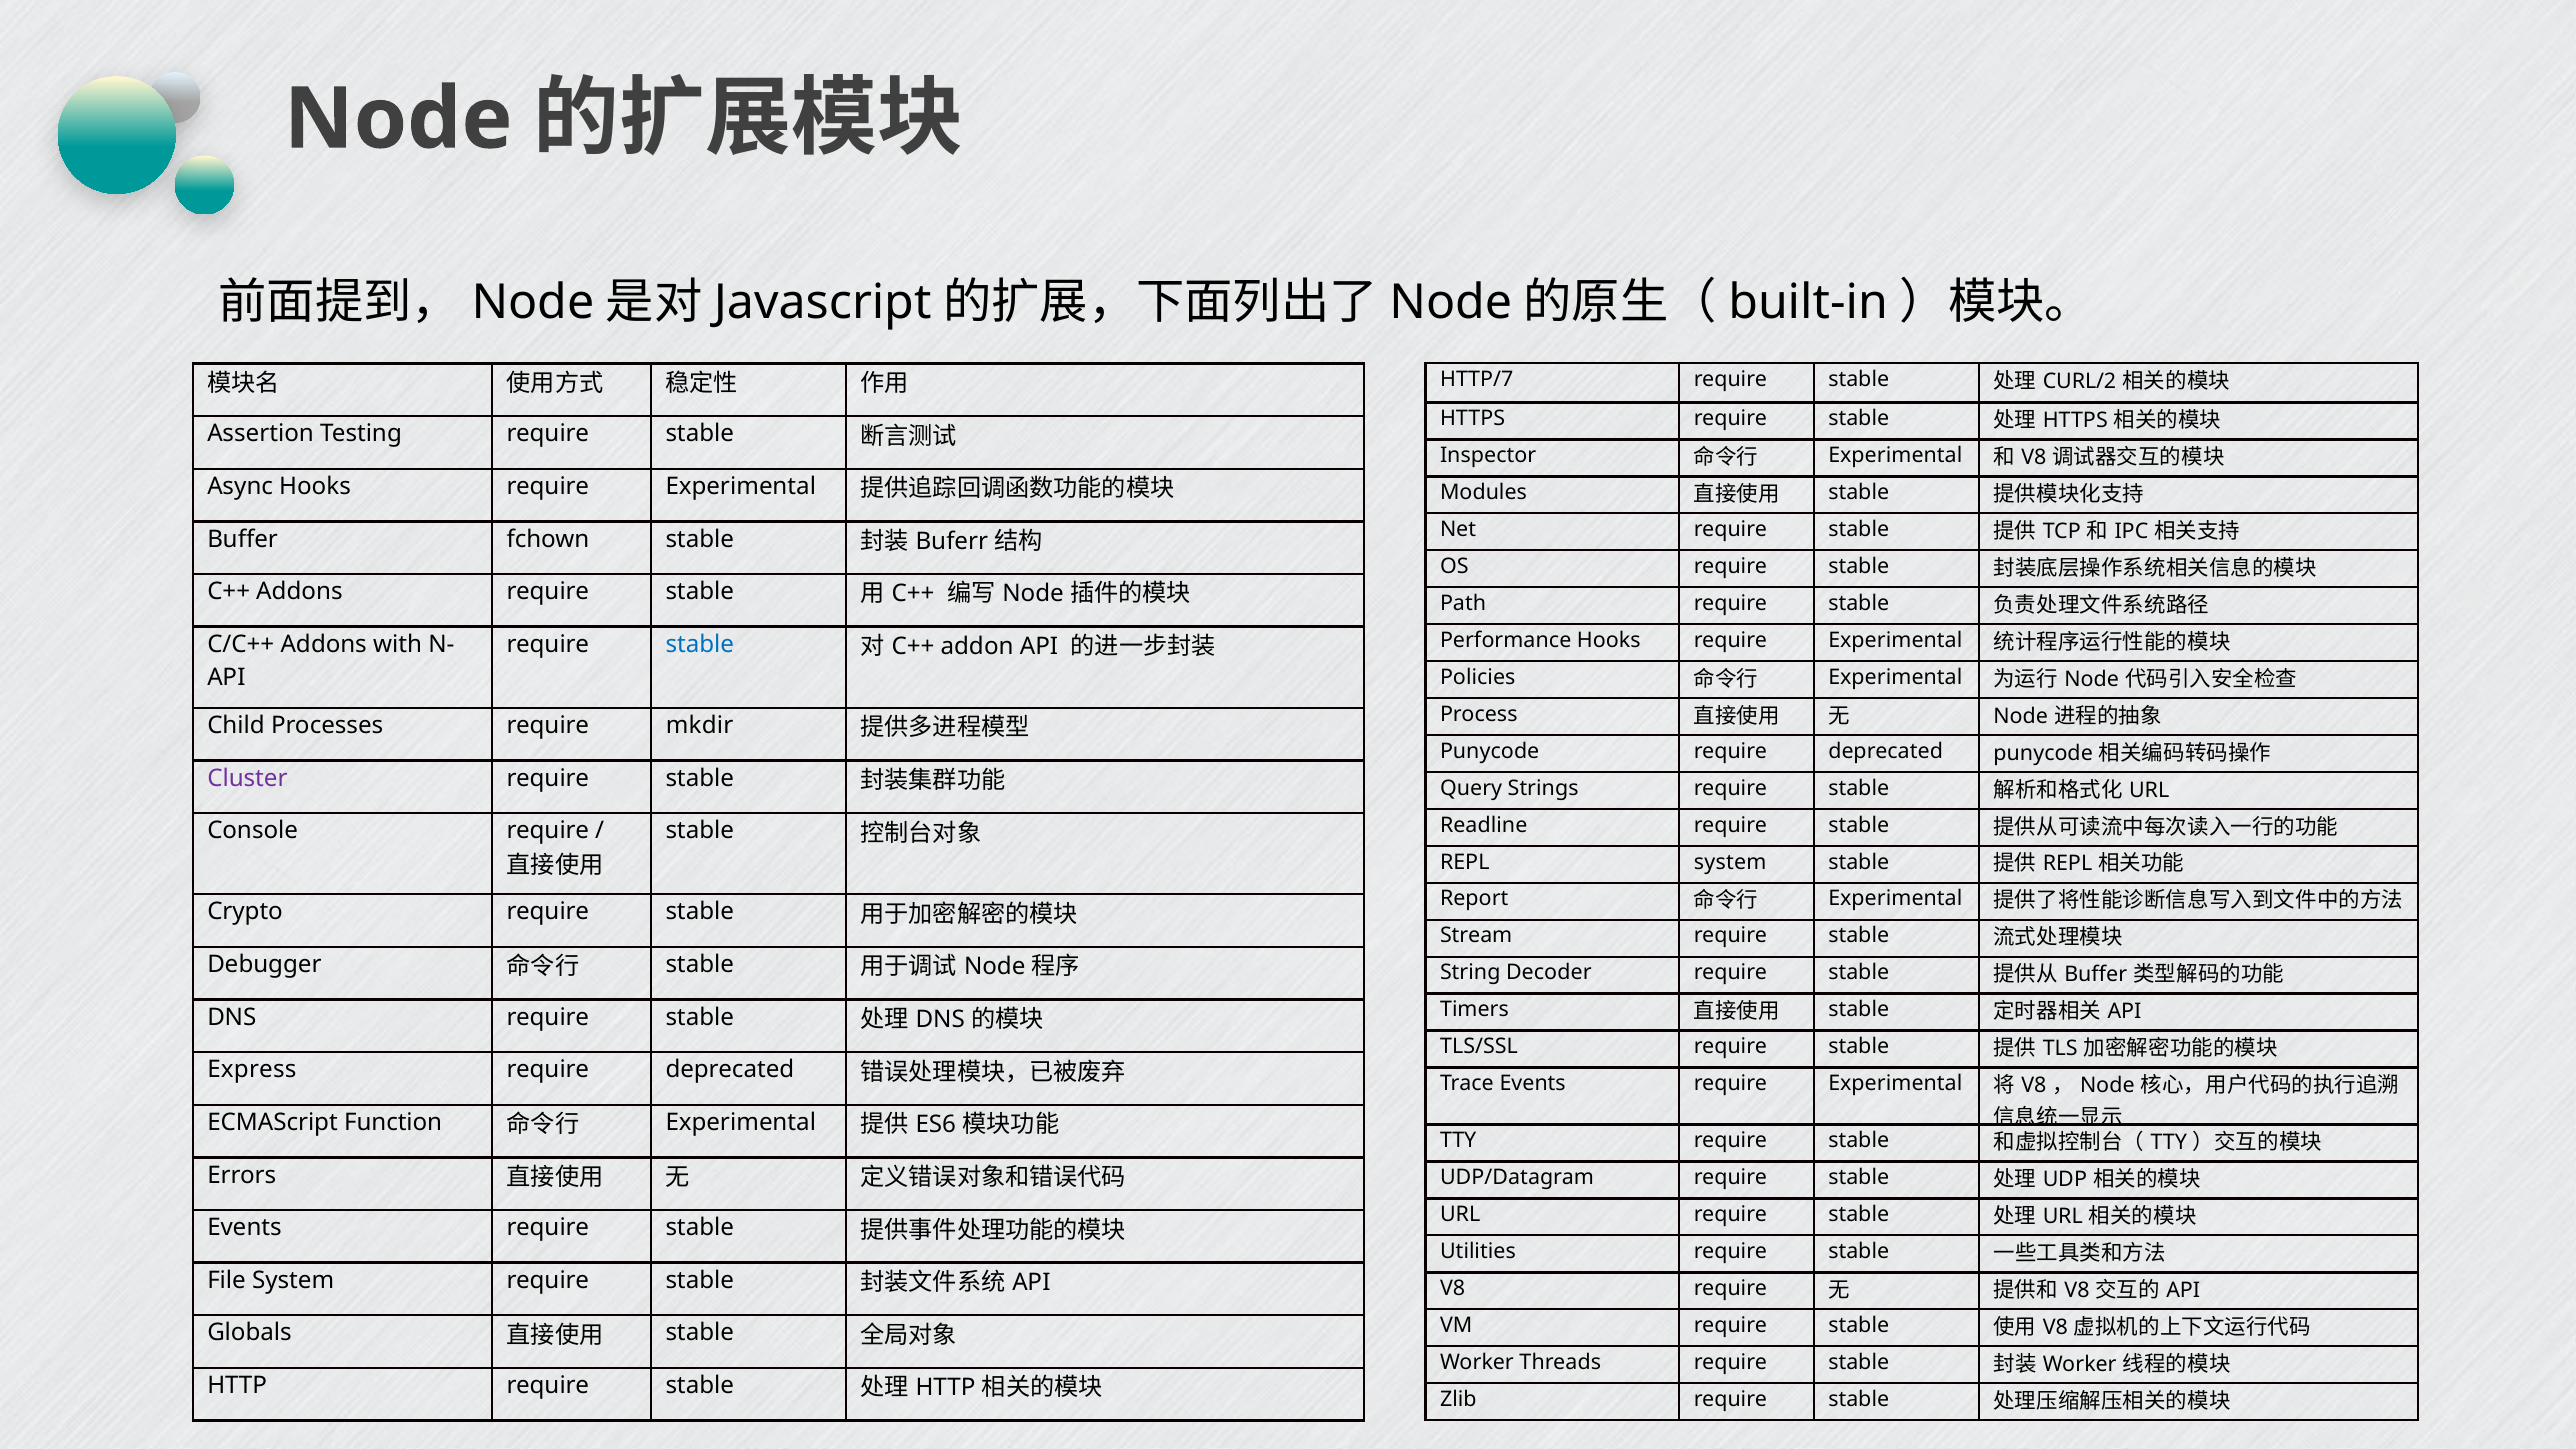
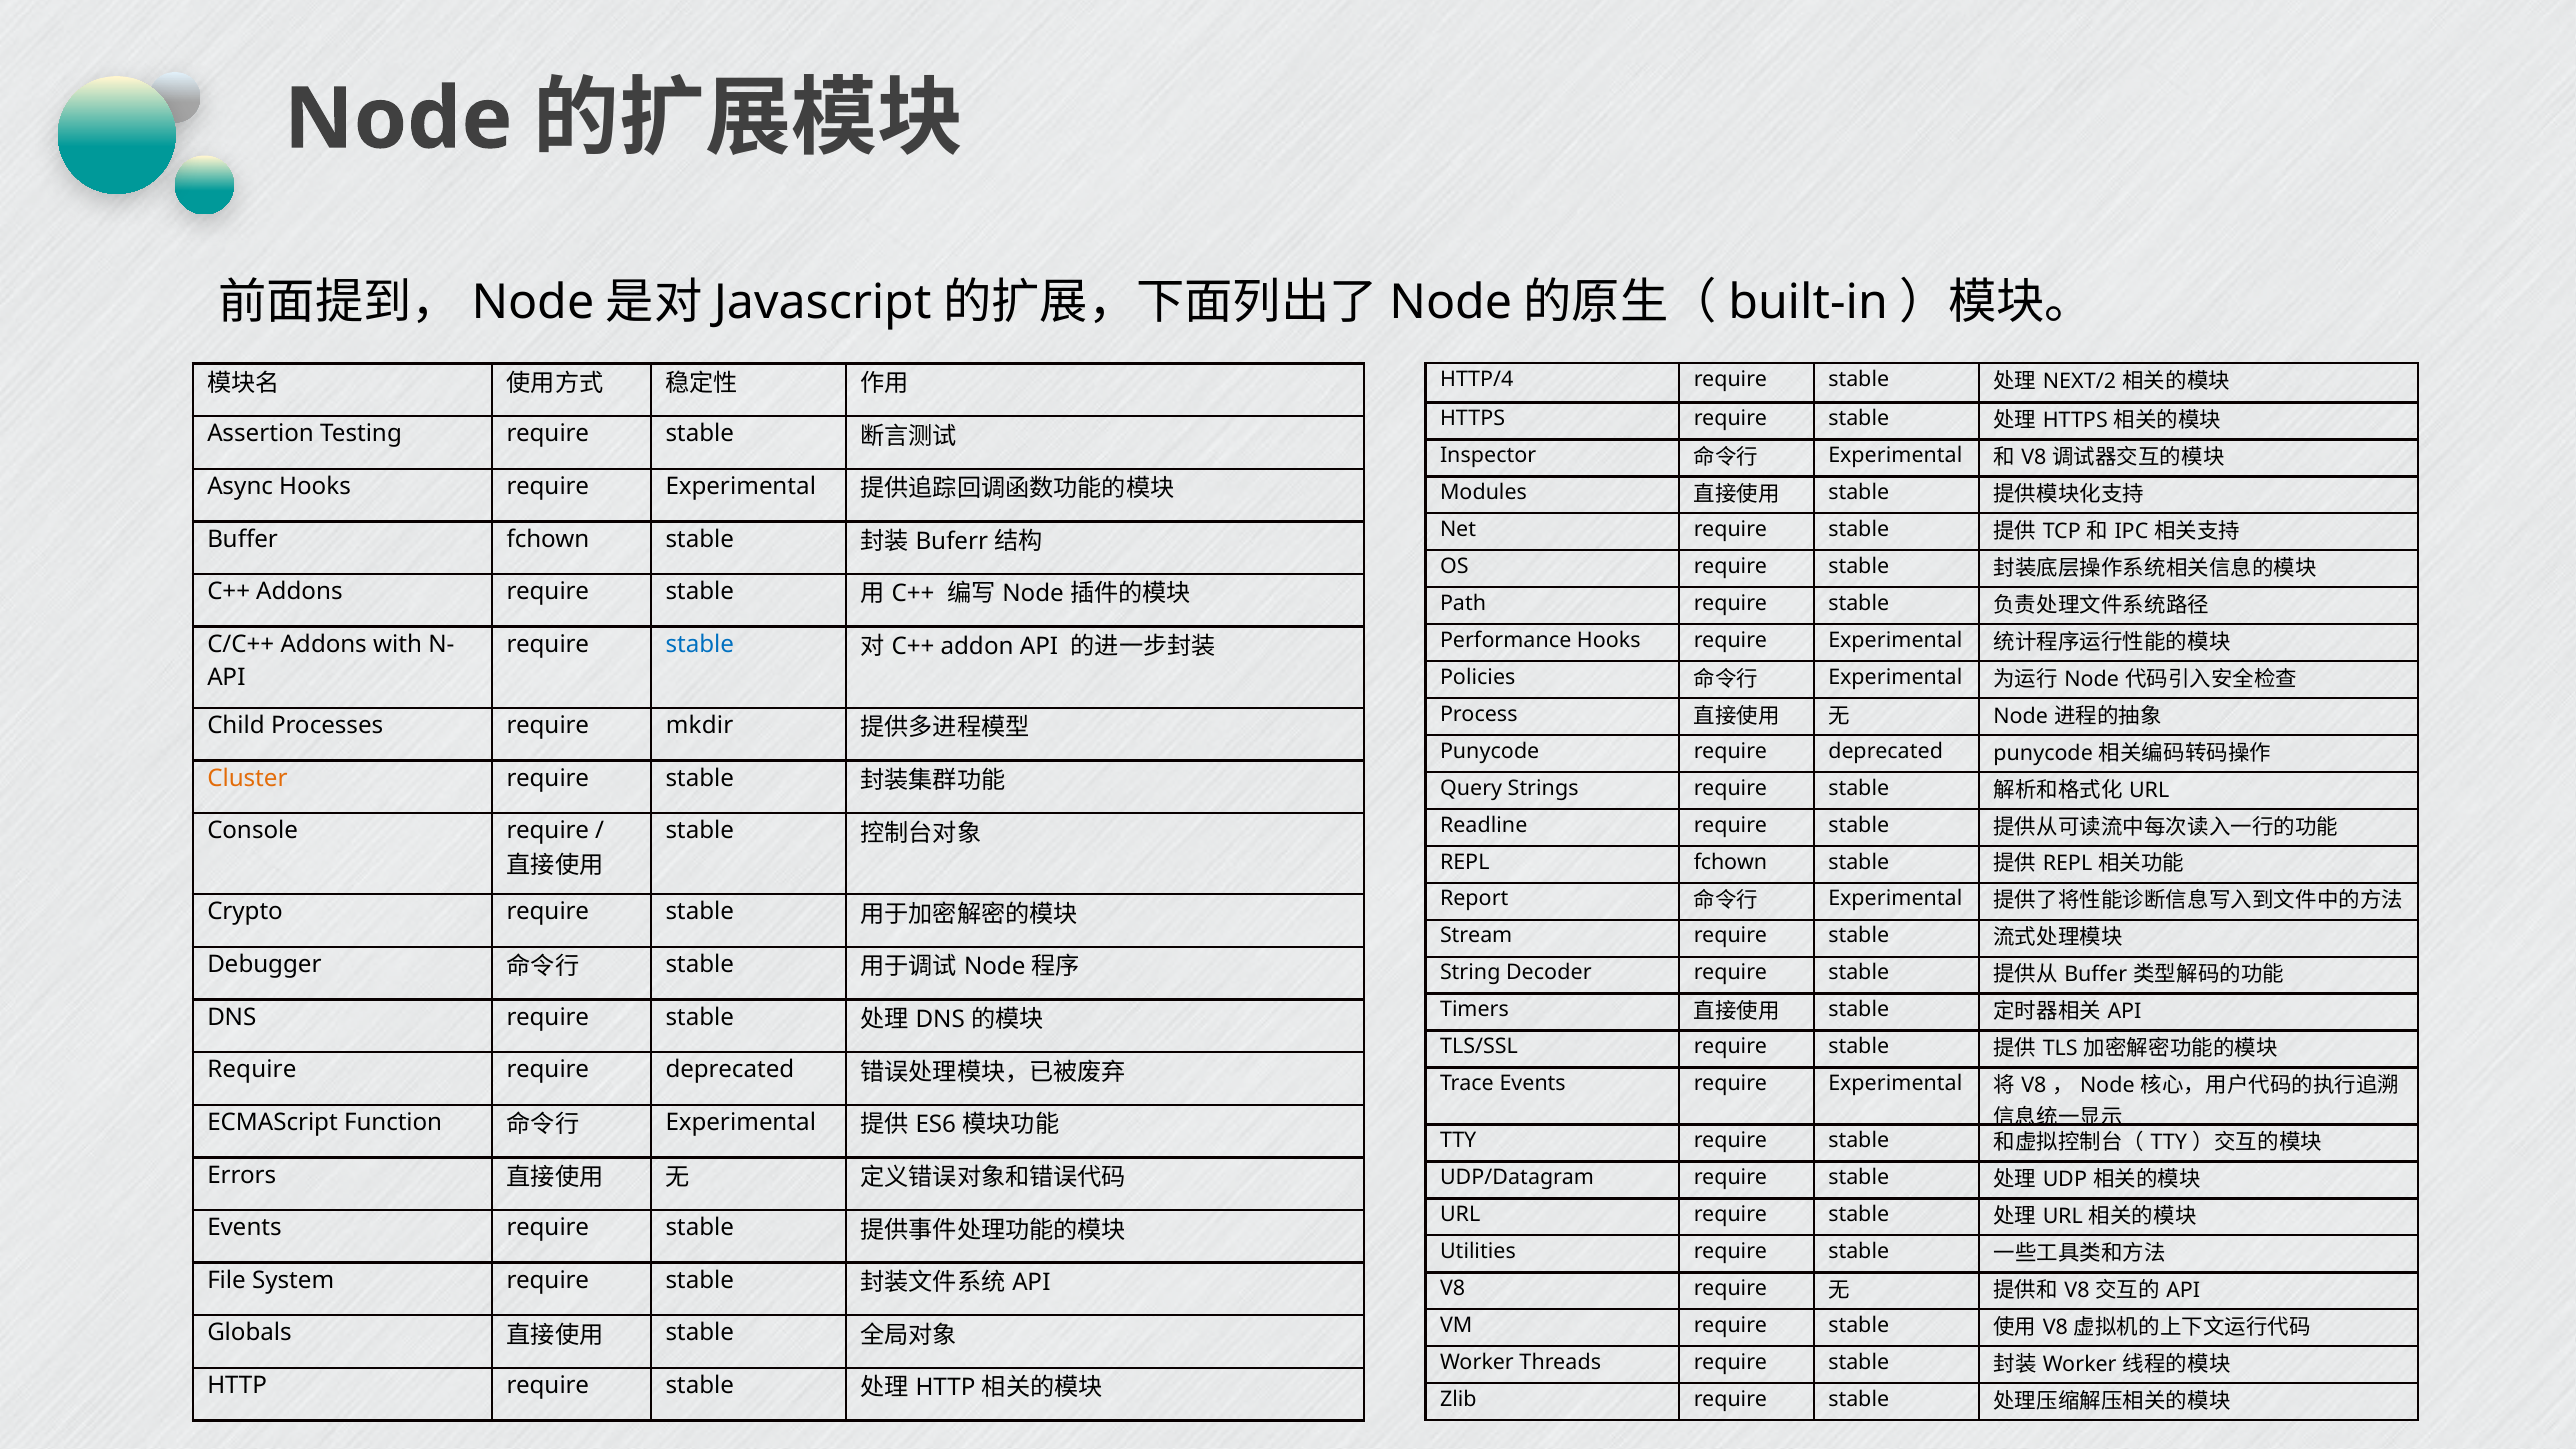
HTTP/7: HTTP/7 -> HTTP/4 (1477, 379)
CURL/2: CURL/2 -> NEXT/2 (2079, 381)
Cluster colour: purple -> orange (247, 778)
REPL system: system -> fchown (1730, 862)
Express: Express -> Require (252, 1070)
